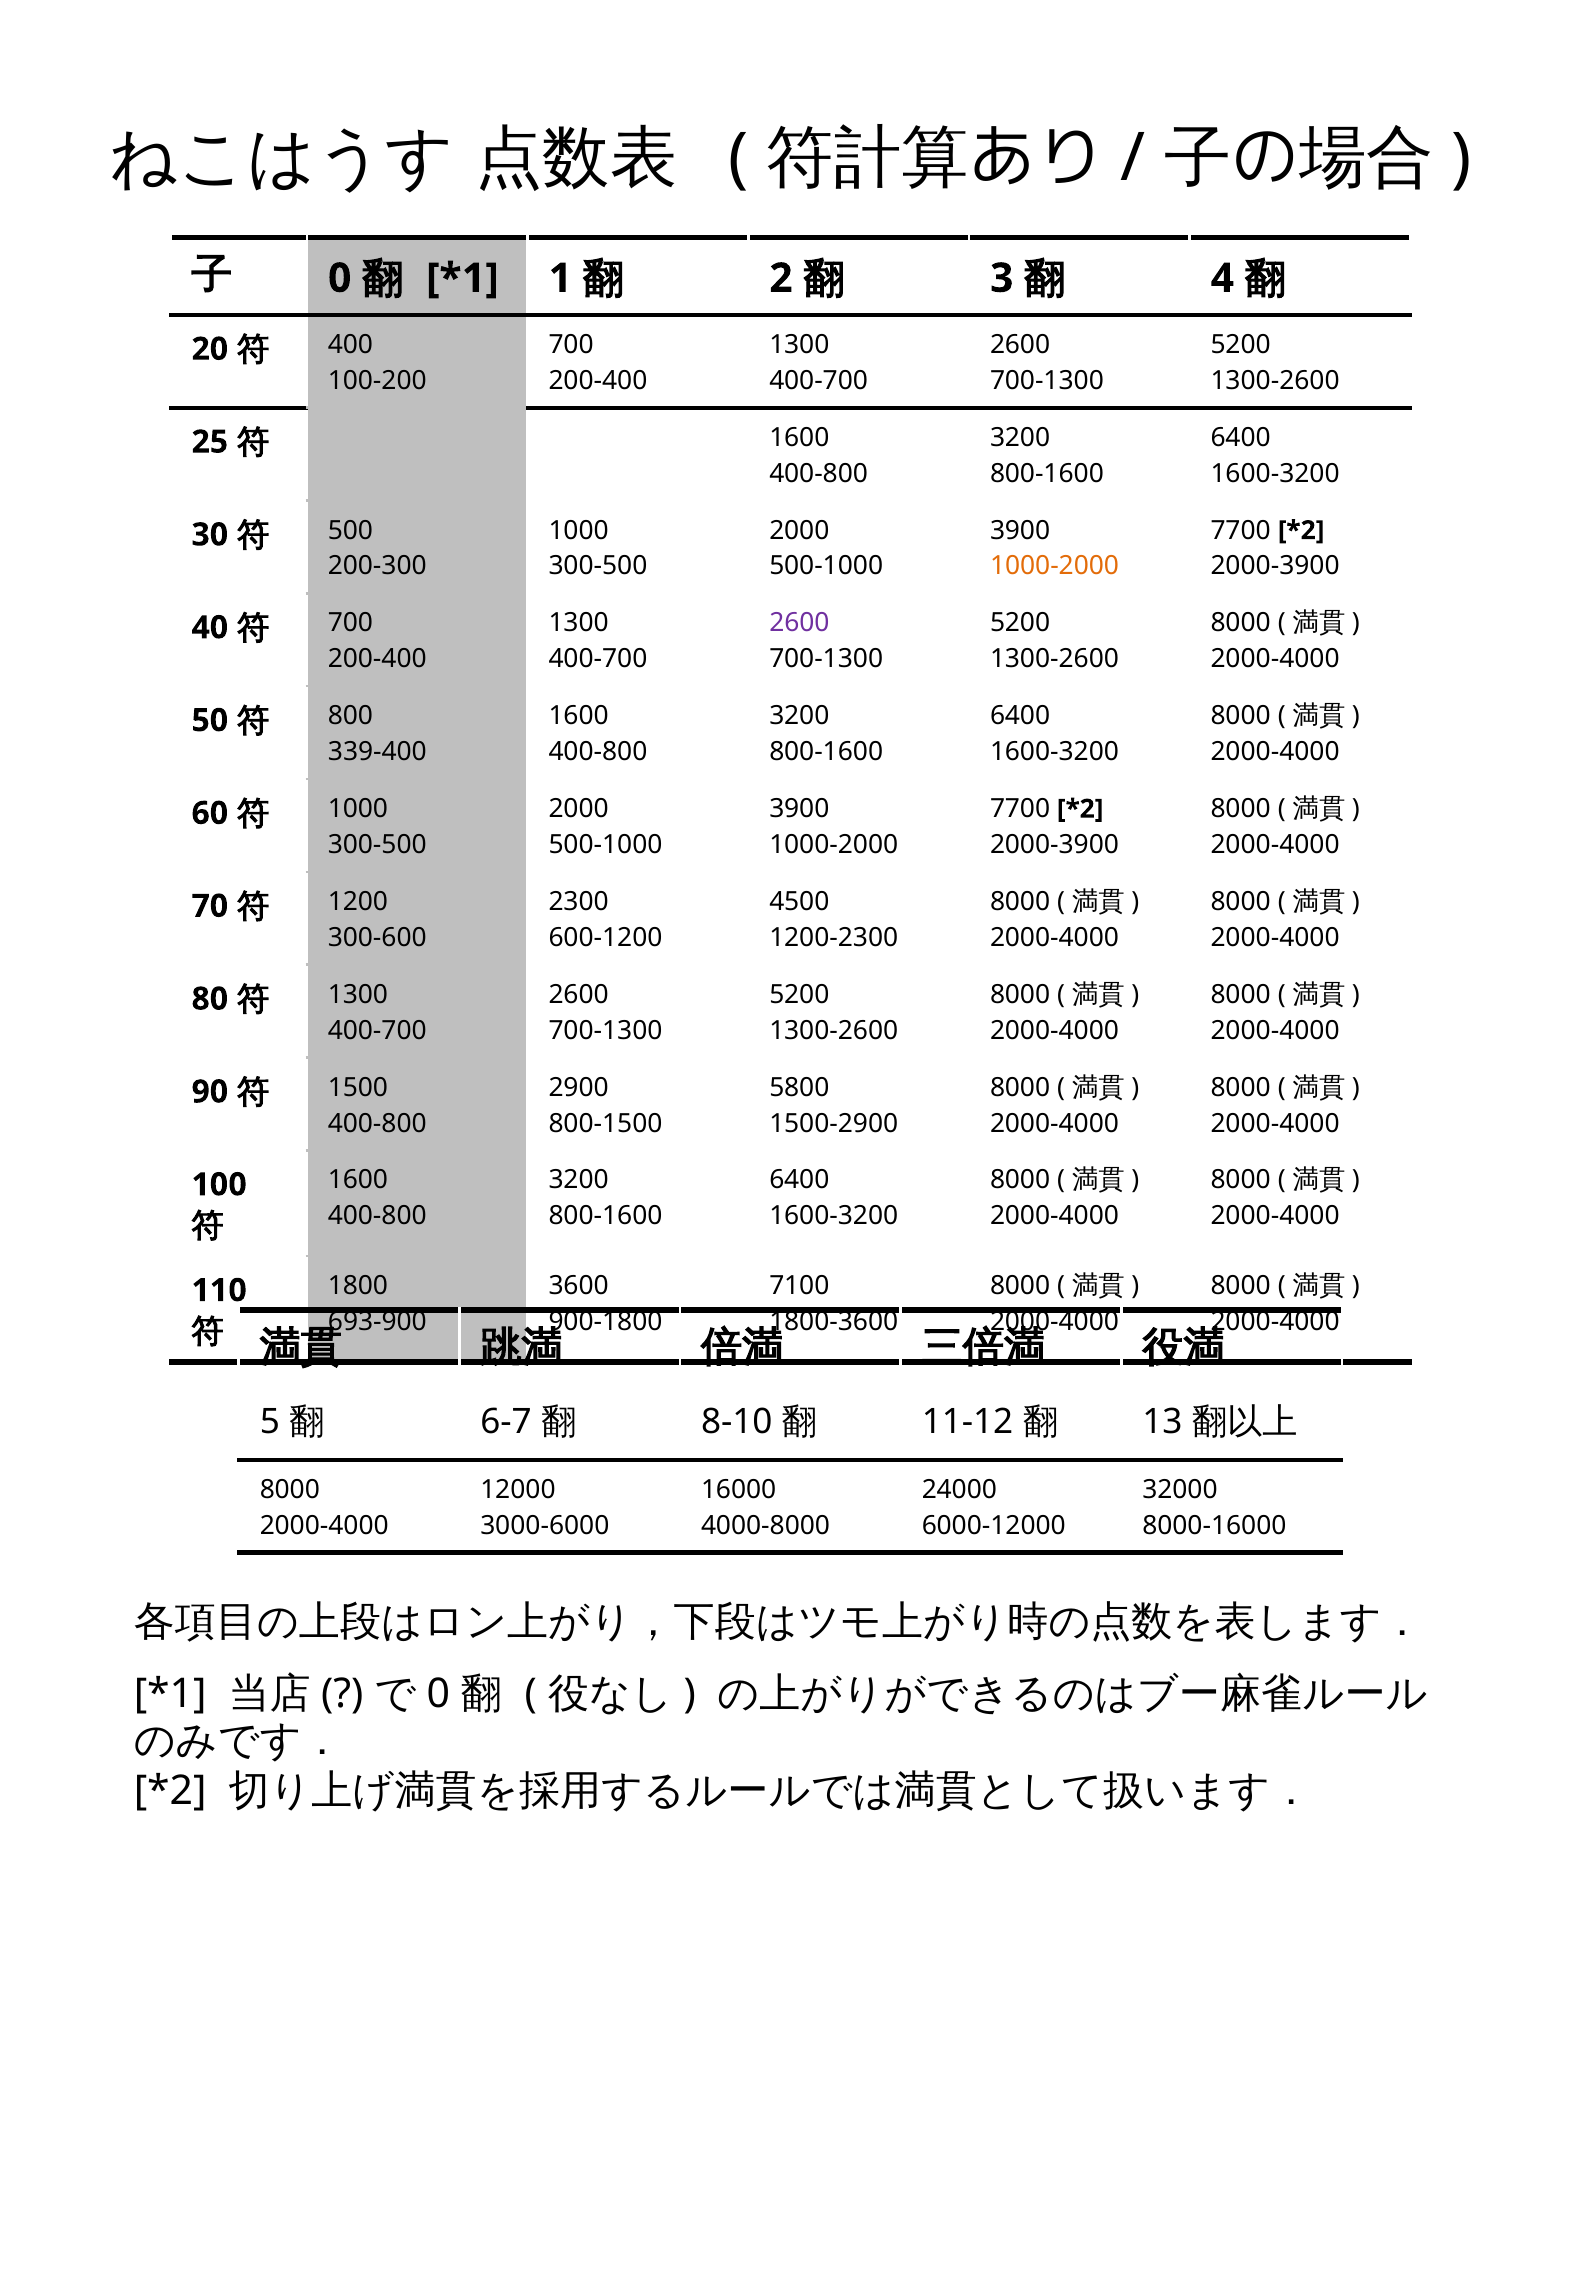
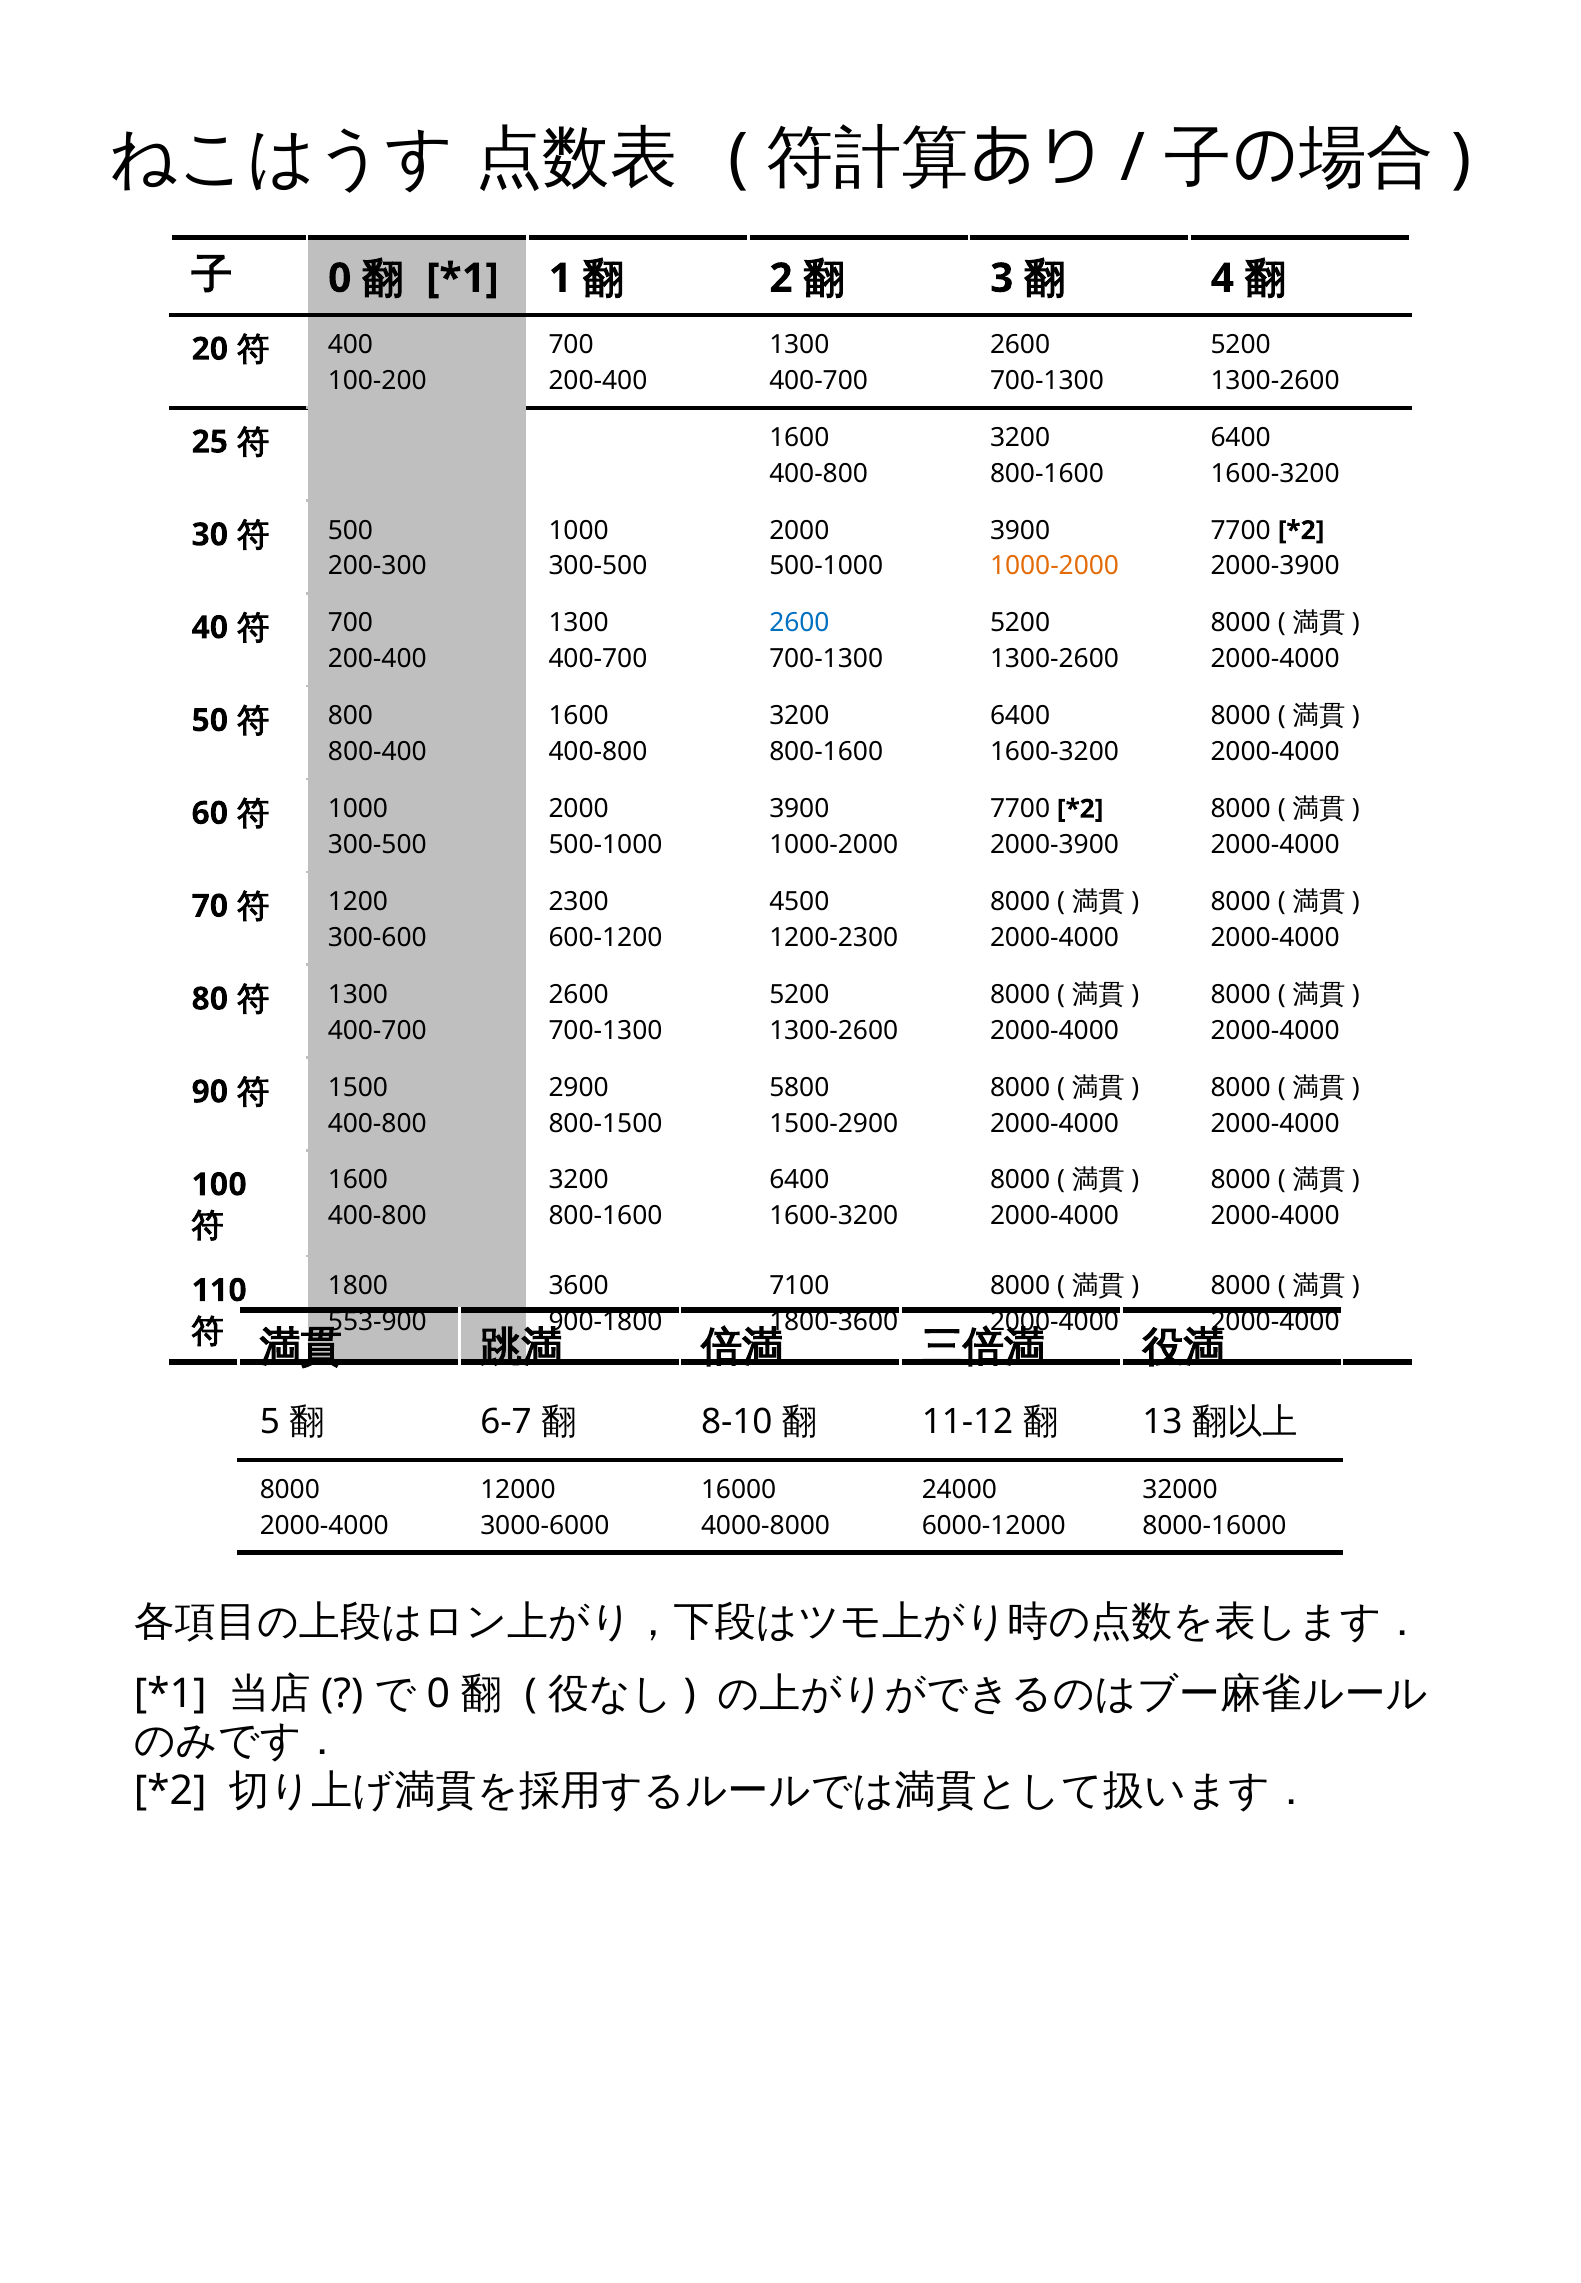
2600 colour: purple -> blue (799, 623)
339-400: 339-400 -> 800-400 (377, 752)
693-900: 693-900 -> 553-900 (377, 1322)
